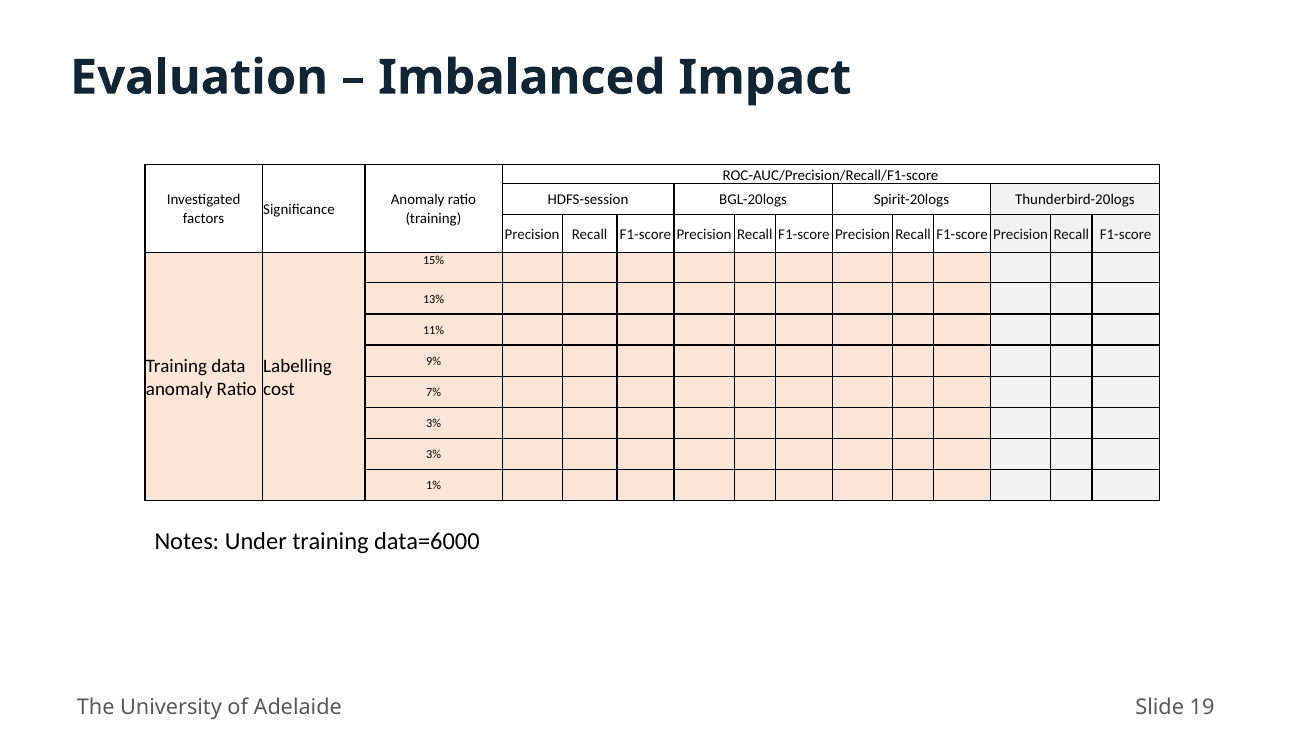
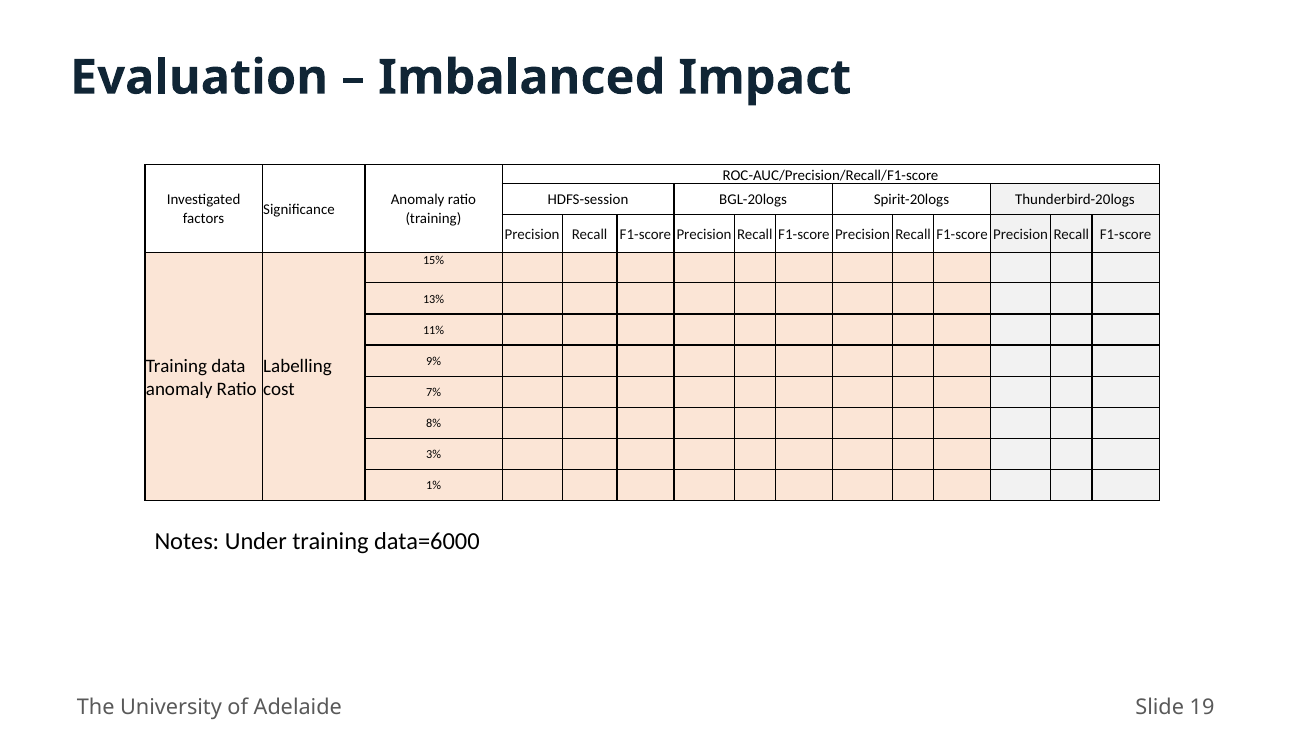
3%: 3% -> 8% (434, 424)
